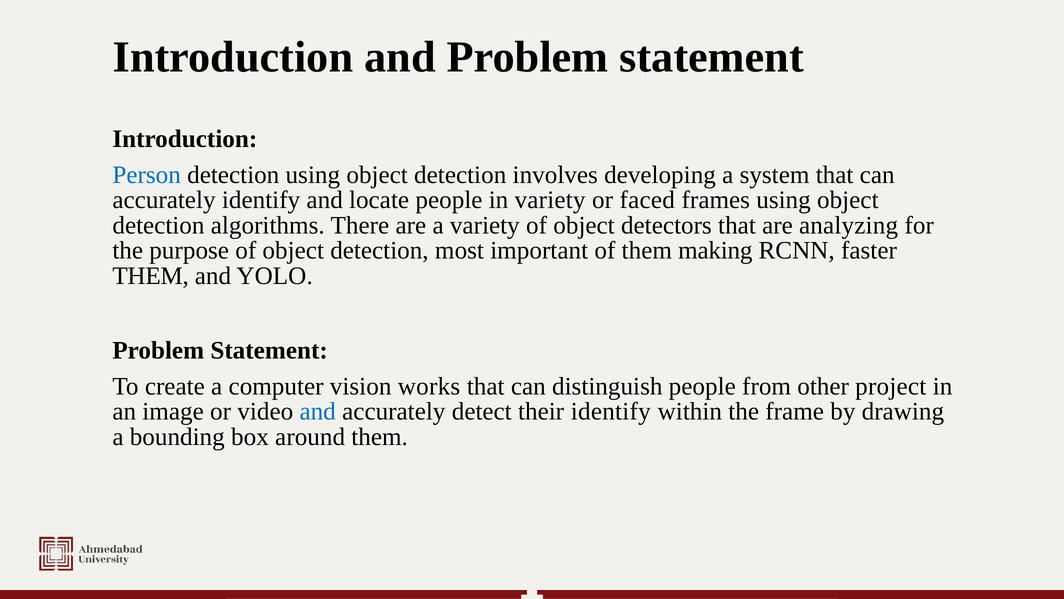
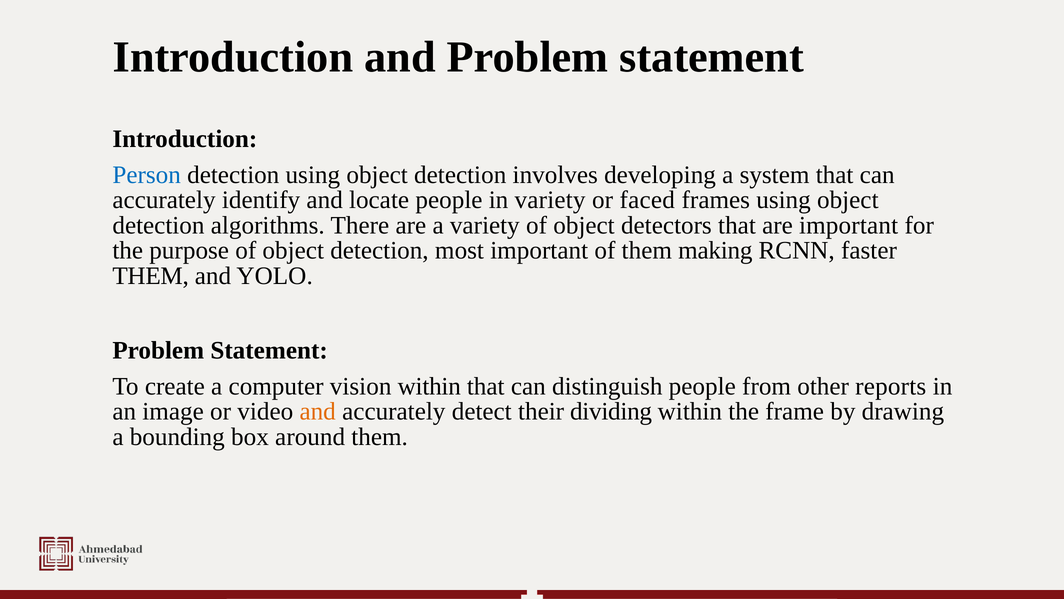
are analyzing: analyzing -> important (849, 225)
vision works: works -> within (429, 386)
project: project -> reports (891, 386)
and colour: blue -> orange (318, 411)
their identify: identify -> dividing (611, 411)
